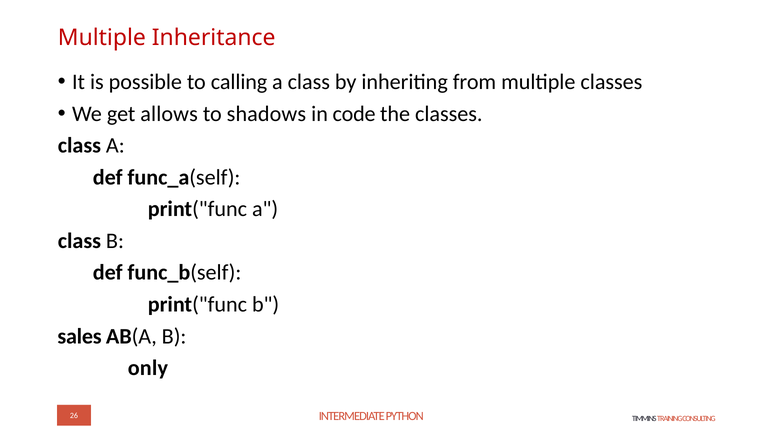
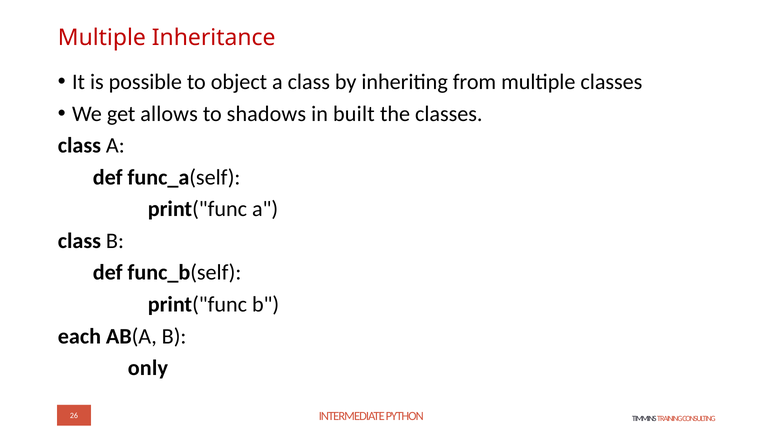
calling: calling -> object (239, 82)
code: code -> built (354, 114)
sales: sales -> each (79, 336)
